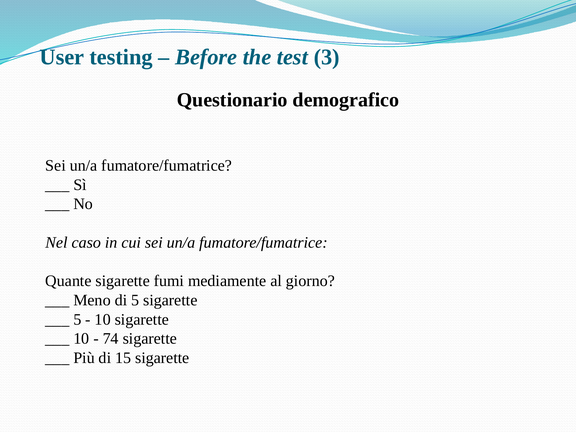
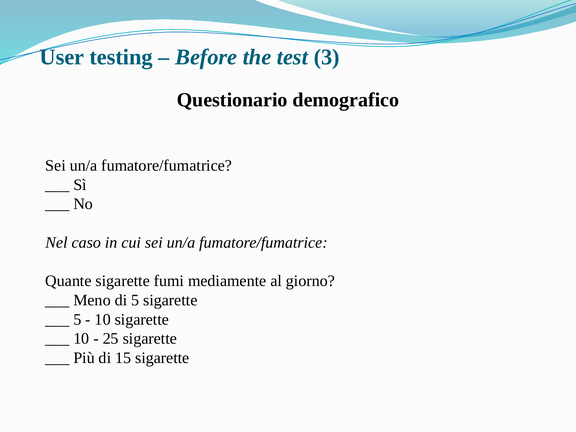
74: 74 -> 25 (111, 339)
